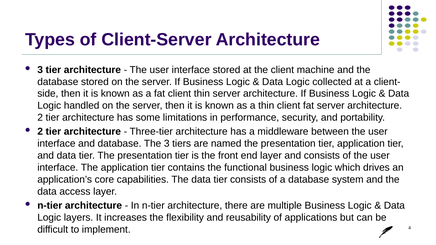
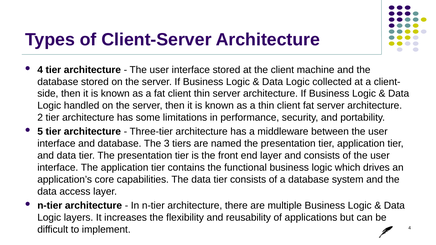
3: 3 -> 4 (40, 70)
2: 2 -> 5 (40, 132)
